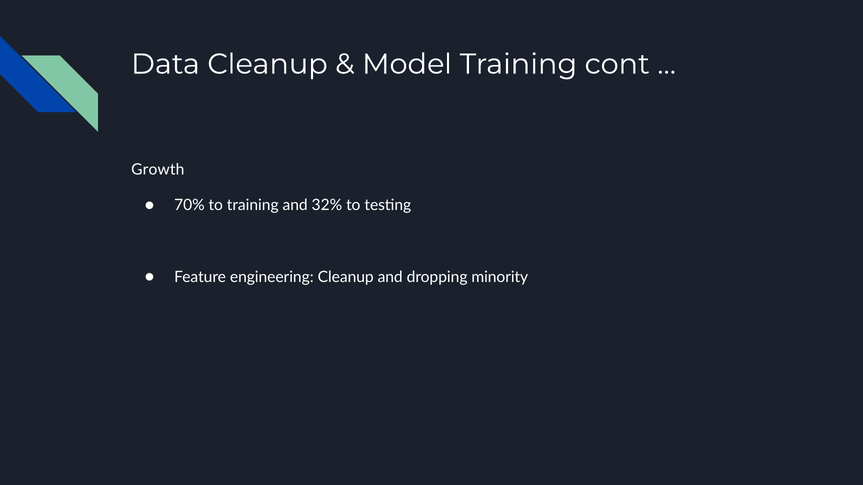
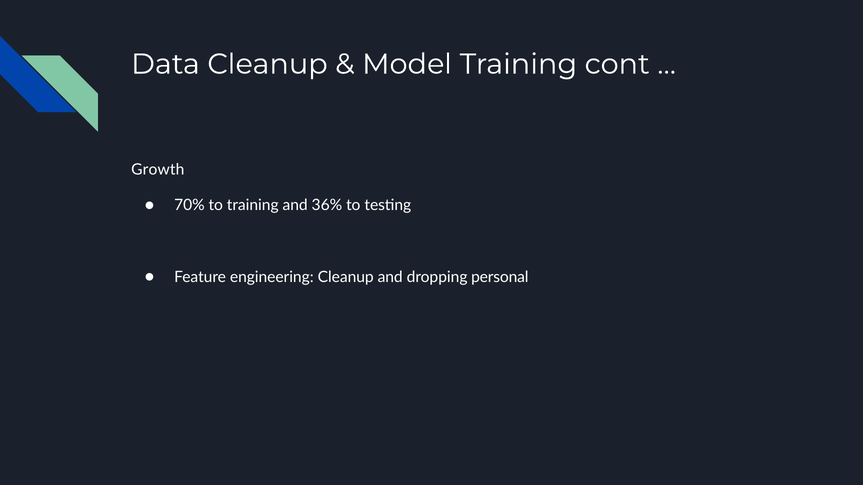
32%: 32% -> 36% (327, 205)
minority: minority -> personal (500, 277)
